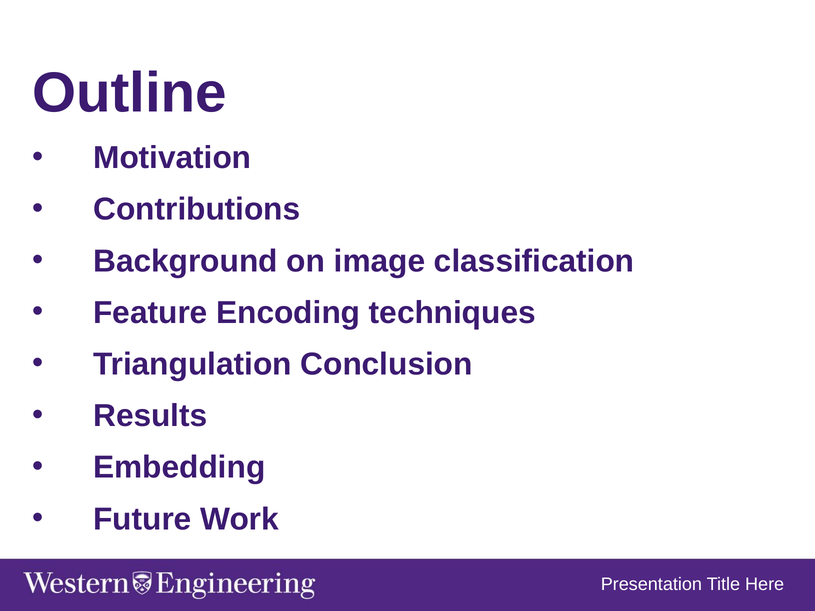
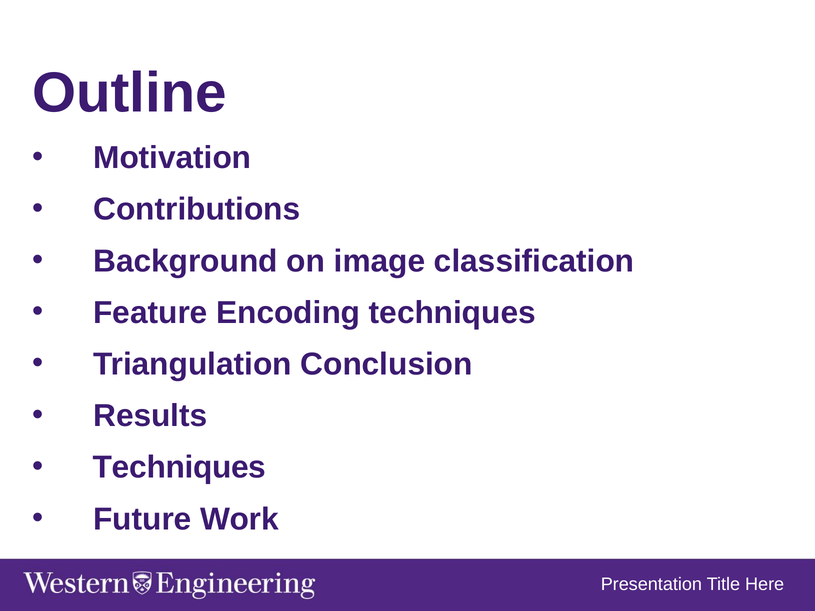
Embedding: Embedding -> Techniques (179, 468)
